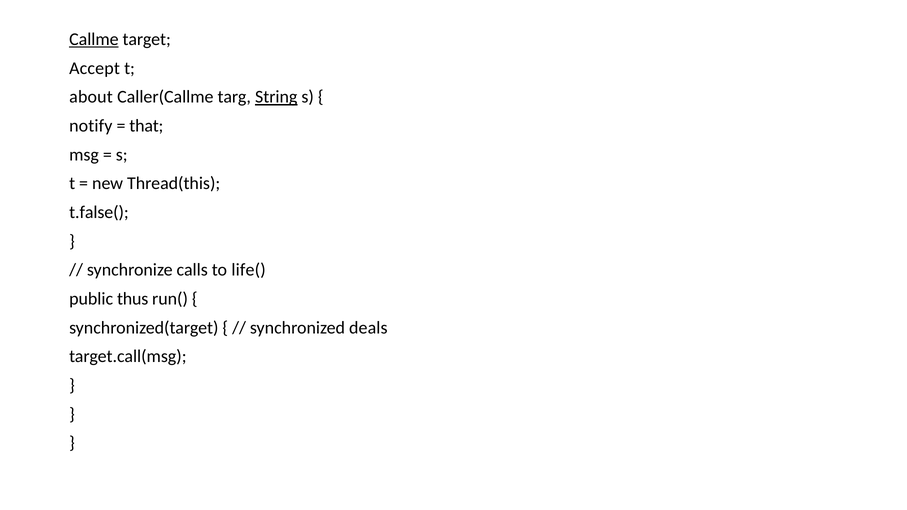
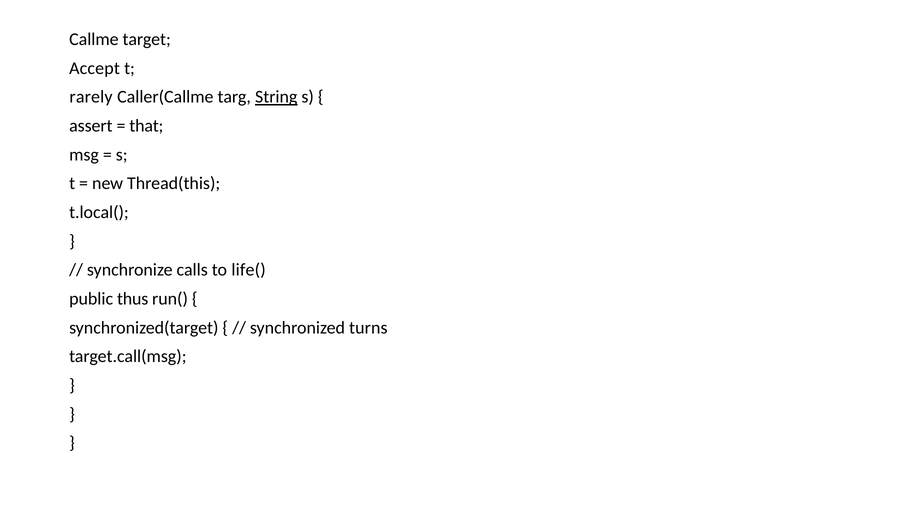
Callme underline: present -> none (94, 39)
about: about -> rarely (91, 97)
notify: notify -> assert (91, 126)
t.false(: t.false( -> t.local( (99, 212)
deals: deals -> turns (368, 328)
